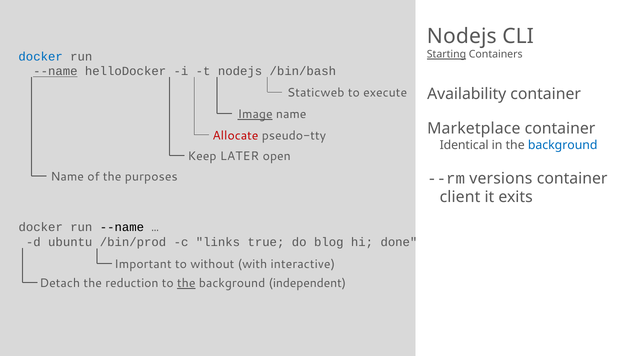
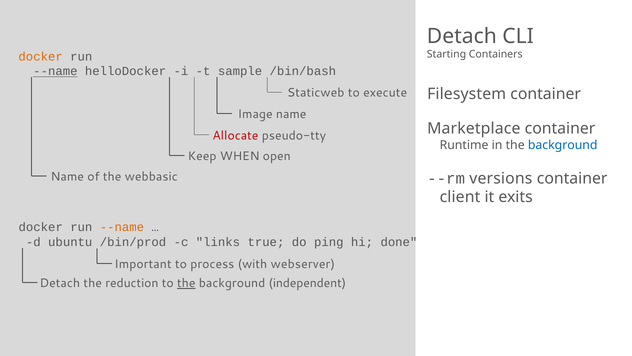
Nodejs: Nodejs -> Detach (462, 36)
Starting underline: present -> none (446, 54)
docker colour: blue -> orange (41, 57)
t nodejs: nodejs -> sample (240, 71)
Availability: Availability -> Filesystem (467, 94)
Image underline: present -> none (255, 114)
Identical: Identical -> Runtime (464, 145)
LATER: LATER -> WHEN (240, 156)
purposes: purposes -> webbasic (151, 177)
--name colour: black -> orange (122, 227)
blog: blog -> ping (329, 242)
without: without -> process (212, 264)
interactive: interactive -> webserver (303, 264)
